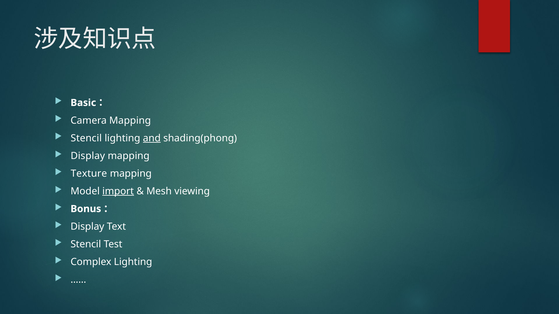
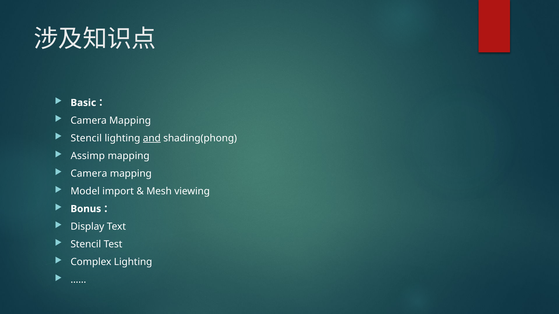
Display: Display -> Assimp (88, 156)
Texture: Texture -> Camera (89, 174)
import underline: present -> none (118, 191)
